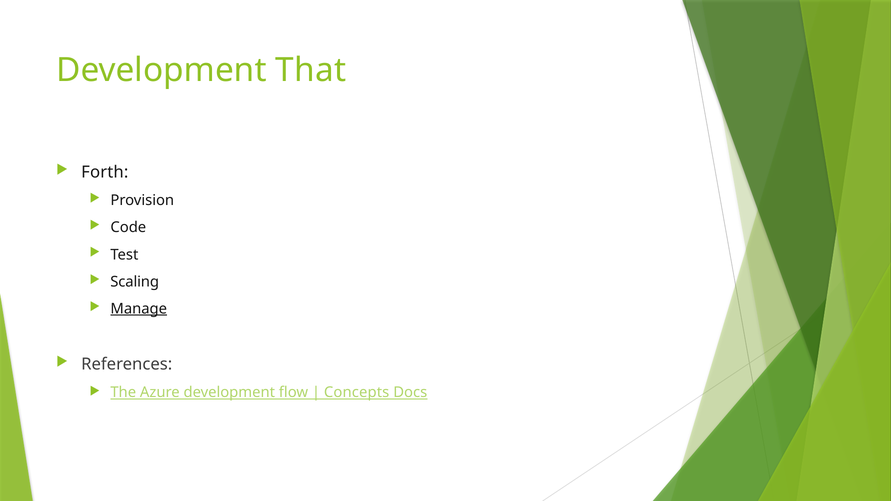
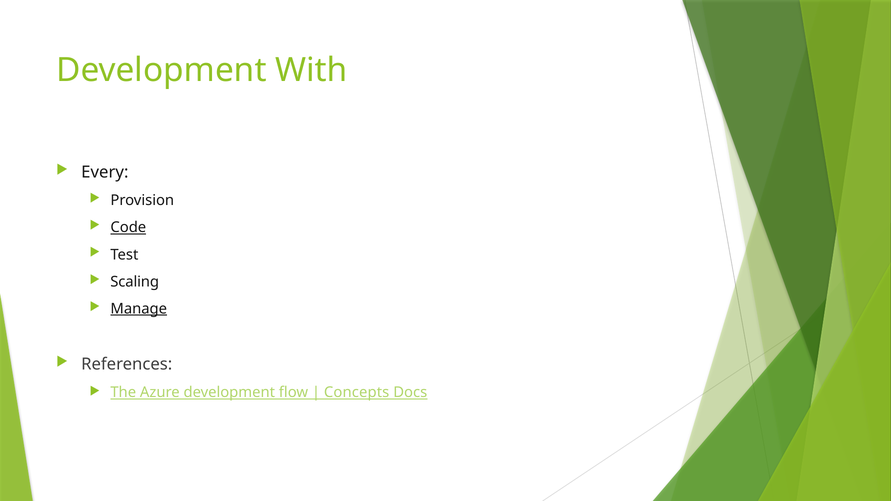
That: That -> With (311, 70)
Forth: Forth -> Every (105, 172)
Code underline: none -> present (128, 228)
